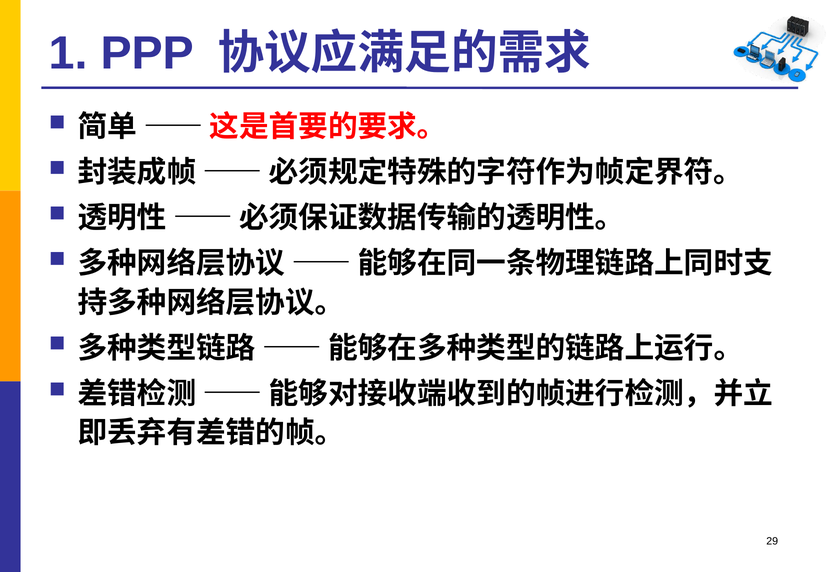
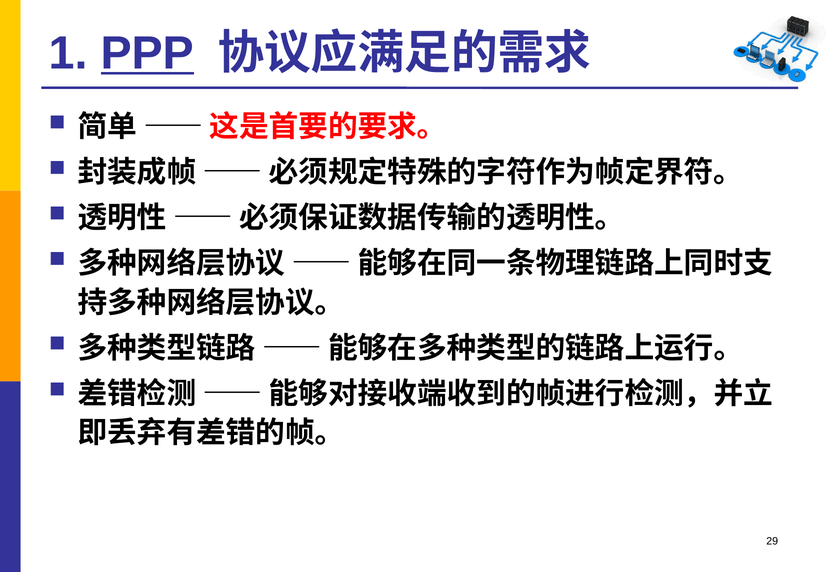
PPP underline: none -> present (147, 53)
